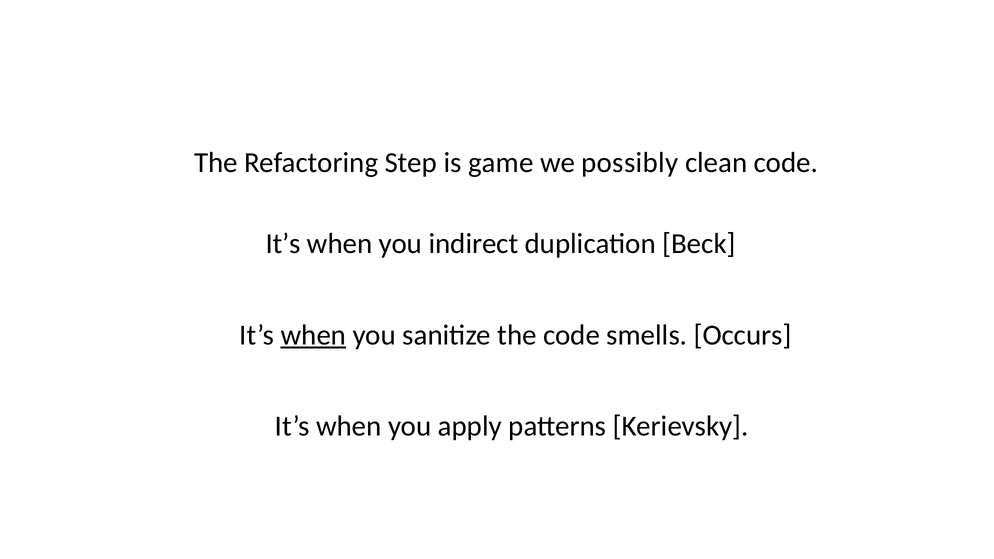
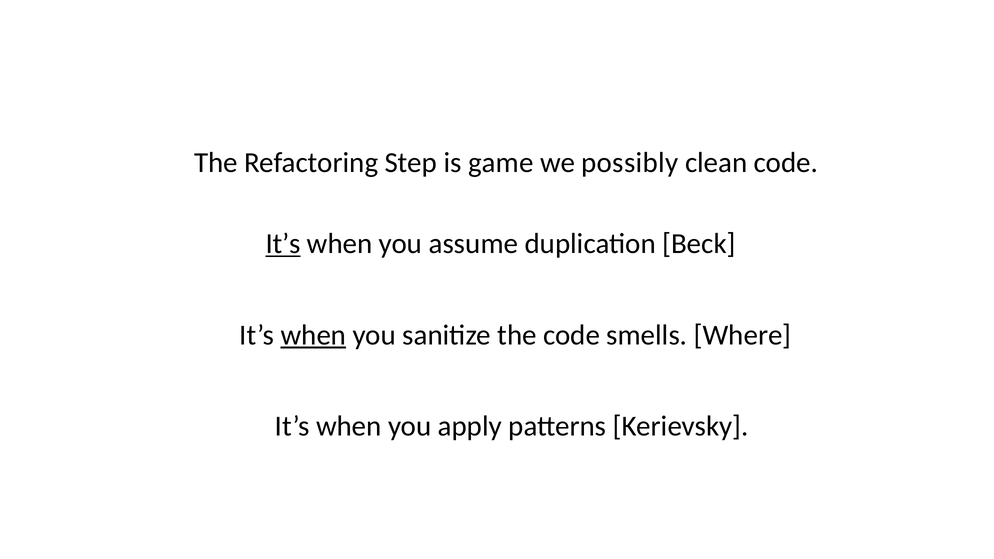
It’s underline: none -> present (283, 244)
indirect: indirect -> assume (473, 244)
Occurs: Occurs -> Where (743, 335)
